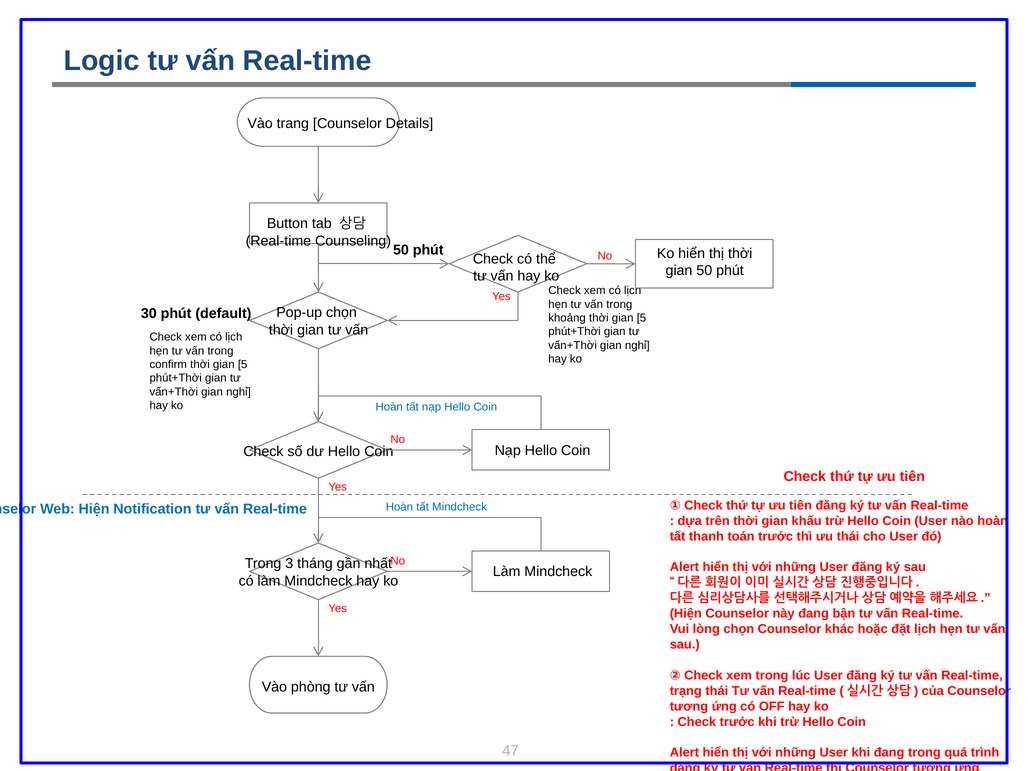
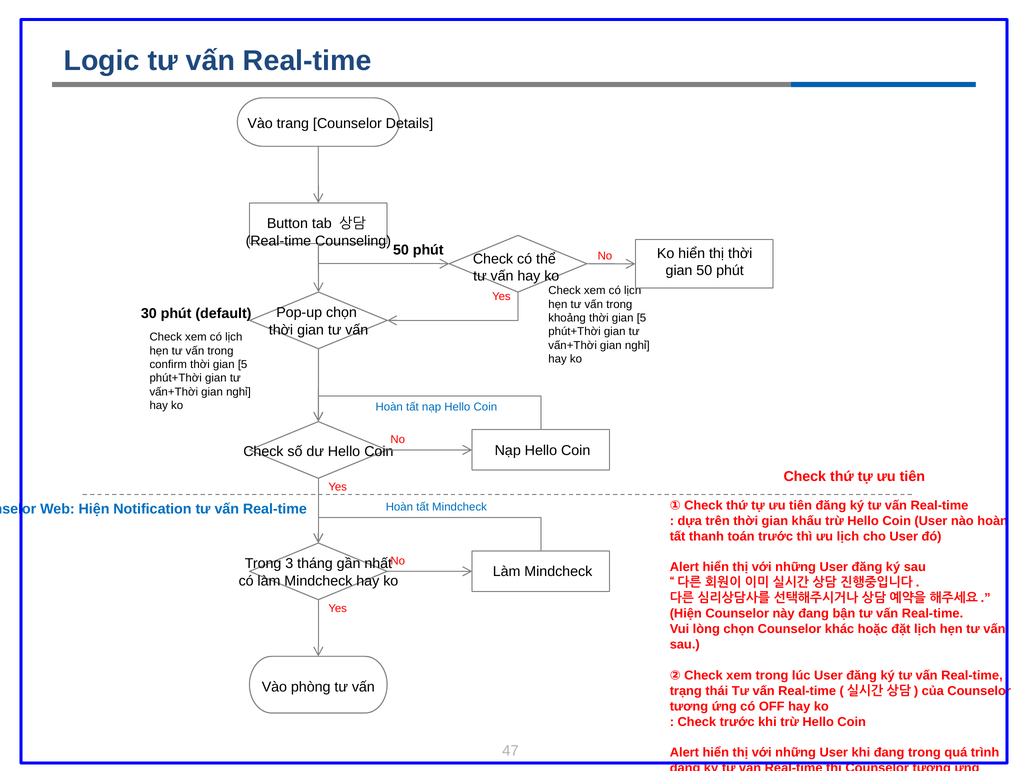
ưu thái: thái -> lịch (848, 536)
